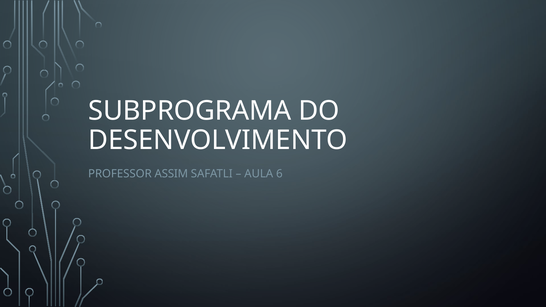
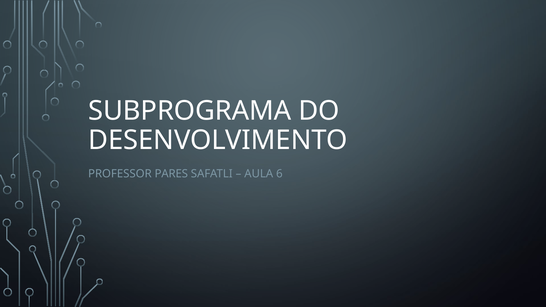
ASSIM: ASSIM -> PARES (171, 174)
